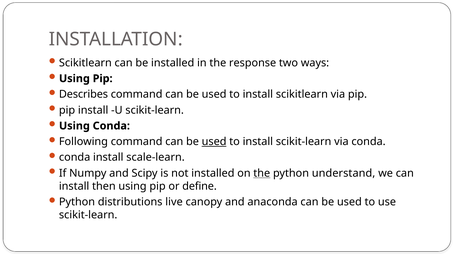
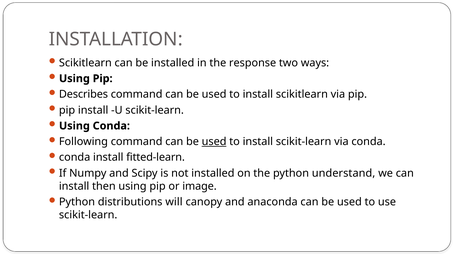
scale-learn: scale-learn -> fitted-learn (156, 158)
the underline: present -> none (262, 173)
define: define -> image (200, 186)
live: live -> will (174, 202)
